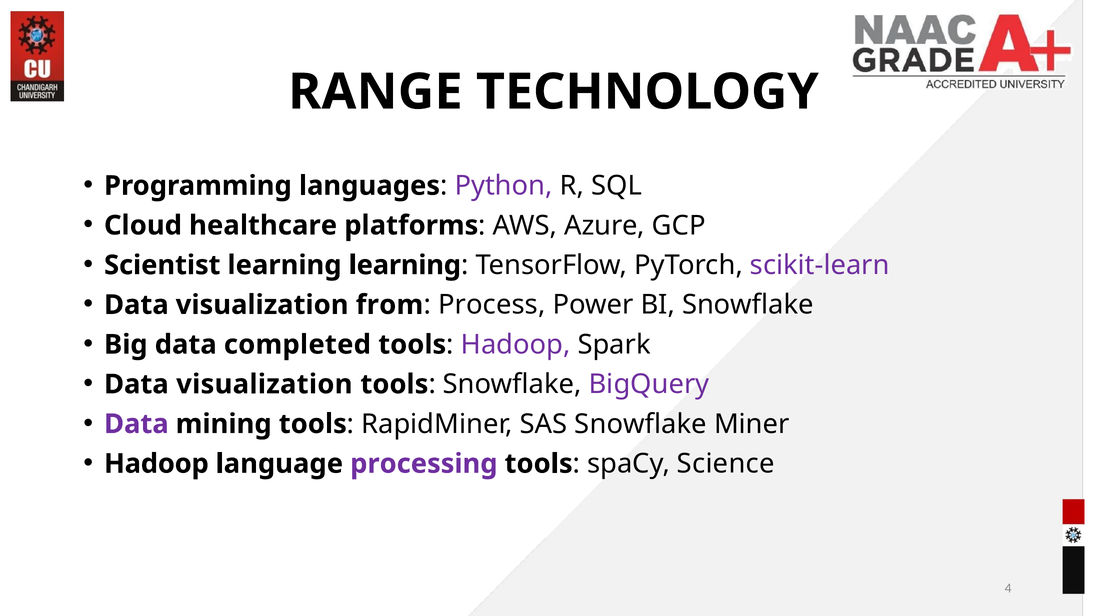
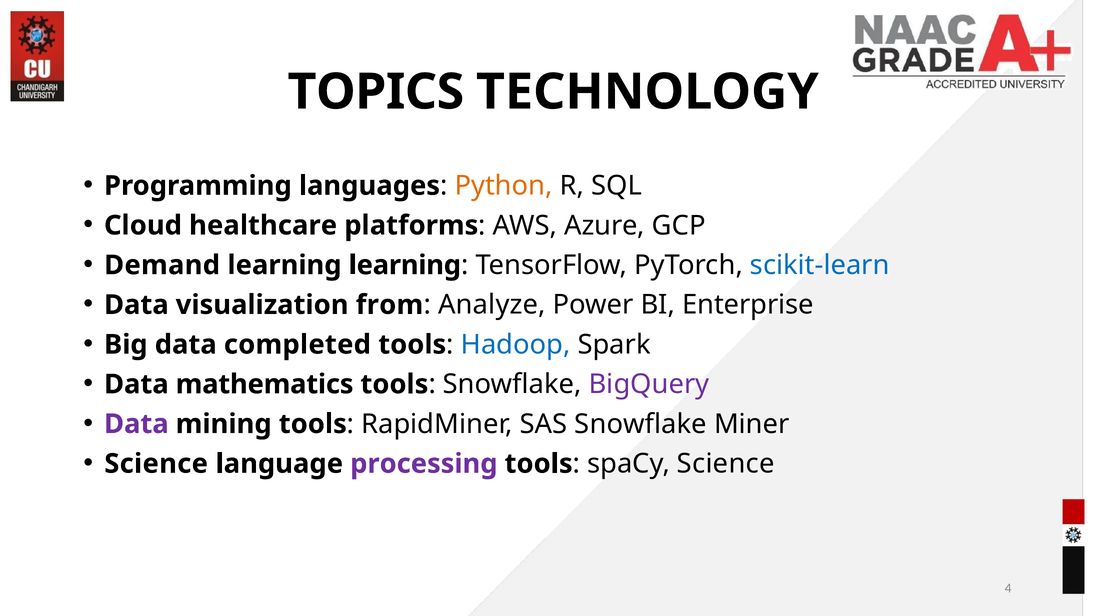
RANGE: RANGE -> TOPICS (376, 92)
Python colour: purple -> orange (504, 186)
Scientist: Scientist -> Demand (162, 265)
scikit-learn colour: purple -> blue (820, 265)
Process: Process -> Analyze (492, 305)
BI Snowflake: Snowflake -> Enterprise (748, 305)
Hadoop colour: purple -> blue (516, 345)
visualization: visualization -> mathematics (265, 384)
Hadoop: Hadoop -> Science (156, 464)
